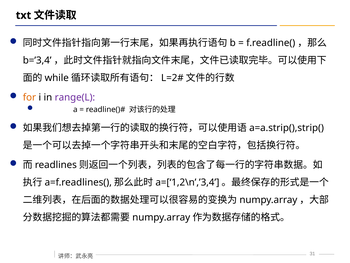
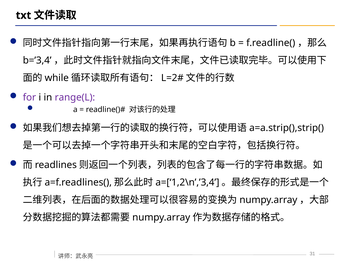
for colour: orange -> purple (29, 97)
